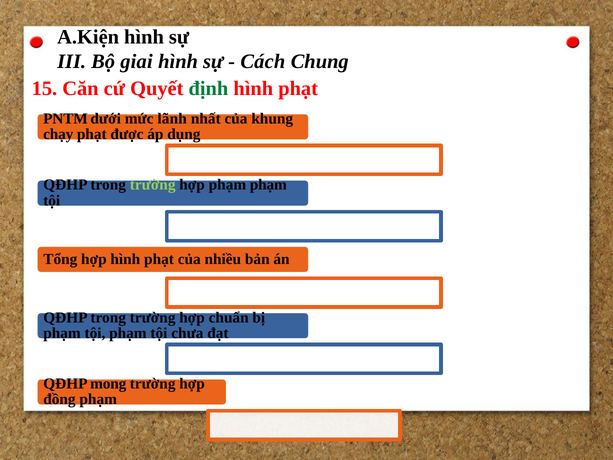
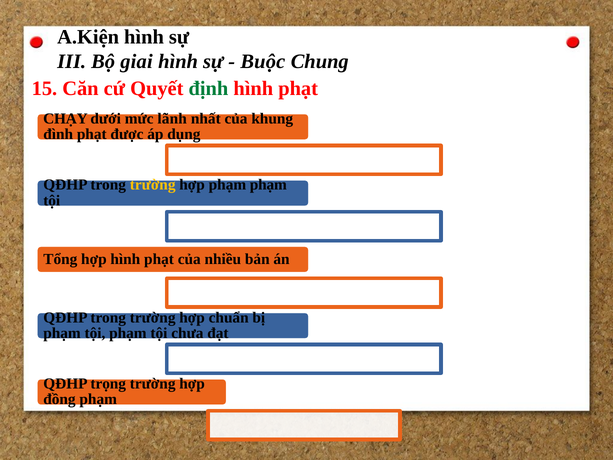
Cách: Cách -> Buộc (263, 62)
PNTM: PNTM -> CHẠY (65, 119)
chạy: chạy -> đình (58, 134)
trường colour: light green -> yellow (153, 185)
mong: mong -> trọng (108, 384)
